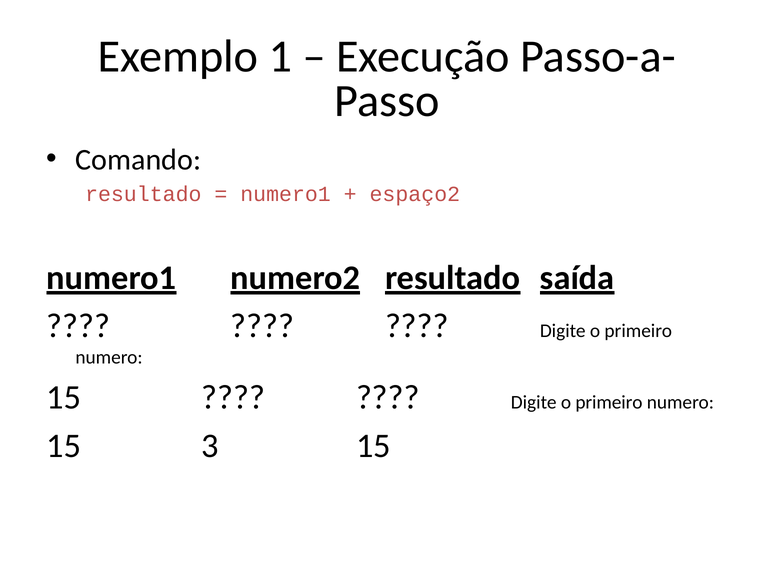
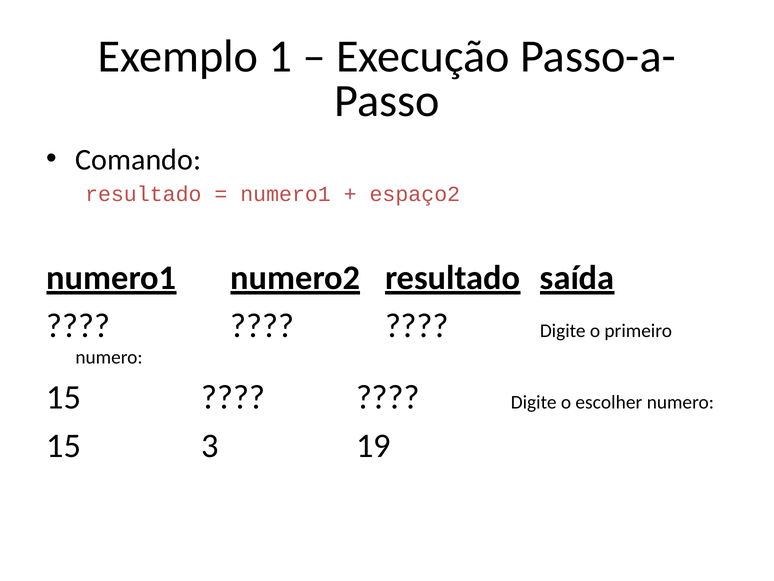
primeiro: primeiro -> escolher (609, 402)
3 15: 15 -> 19 (373, 445)
